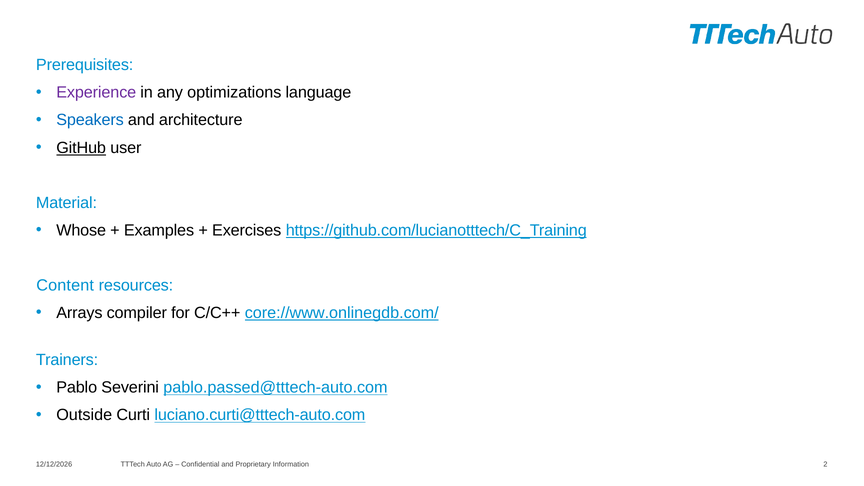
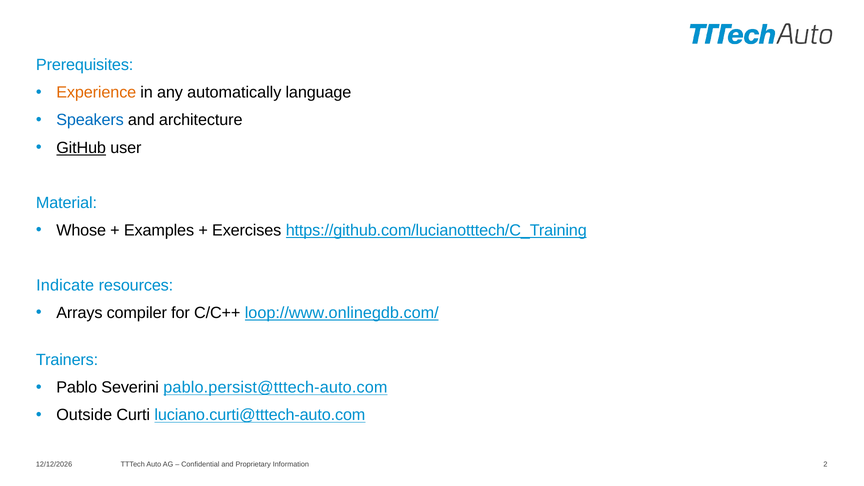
Experience colour: purple -> orange (96, 93)
optimizations: optimizations -> automatically (234, 93)
Content: Content -> Indicate (65, 285)
core://www.onlinegdb.com/: core://www.onlinegdb.com/ -> loop://www.onlinegdb.com/ (342, 313)
pablo.passed@tttech-auto.com: pablo.passed@tttech-auto.com -> pablo.persist@tttech-auto.com (275, 388)
